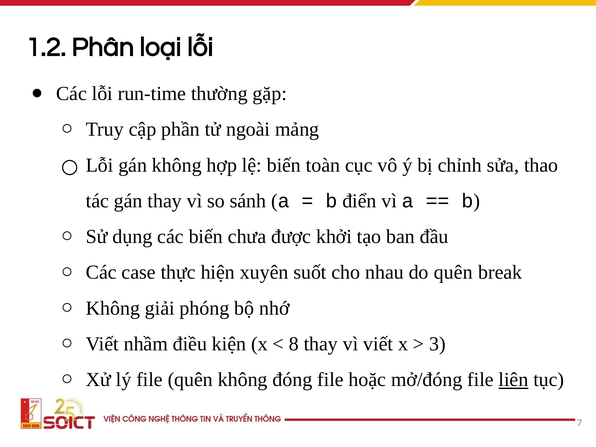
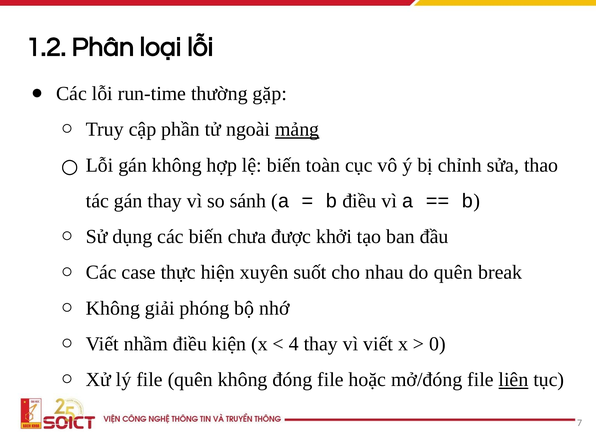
mảng underline: none -> present (297, 129)
b điển: điển -> điều (359, 201)
8: 8 -> 4 (294, 344)
3: 3 -> 0 (437, 344)
